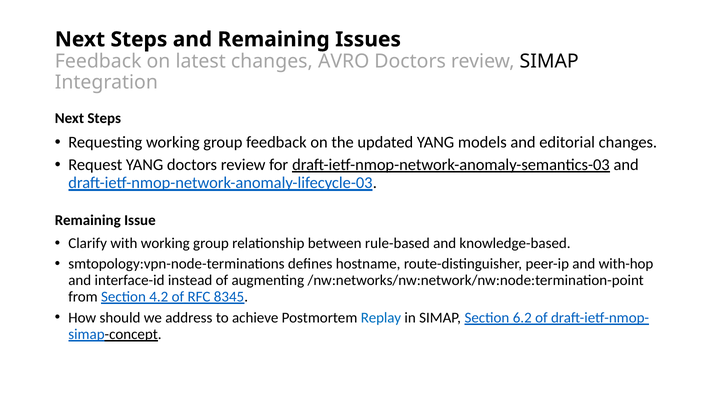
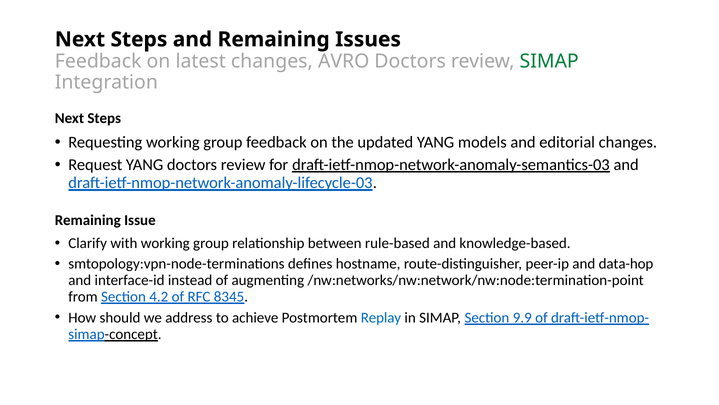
SIMAP colour: black -> green (549, 61)
with-hop: with-hop -> data-hop (626, 264)
6.2: 6.2 -> 9.9 (522, 317)
